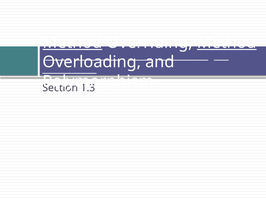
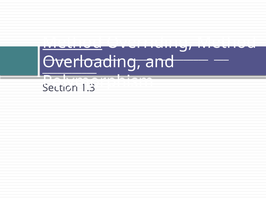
Method underline: present -> none (227, 43)
